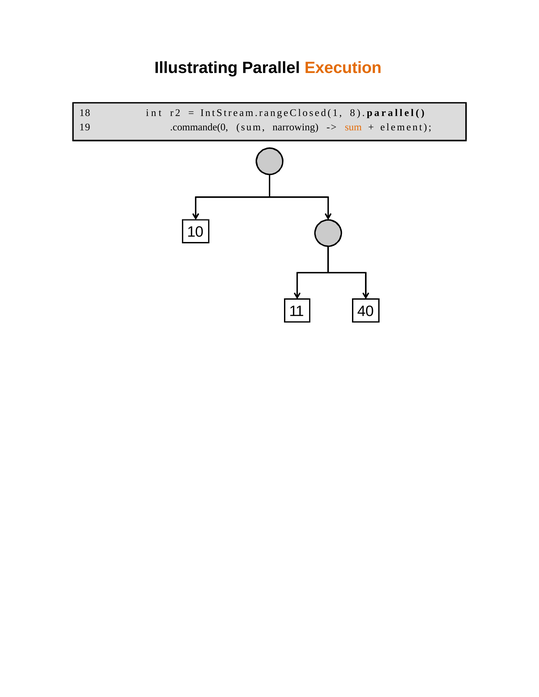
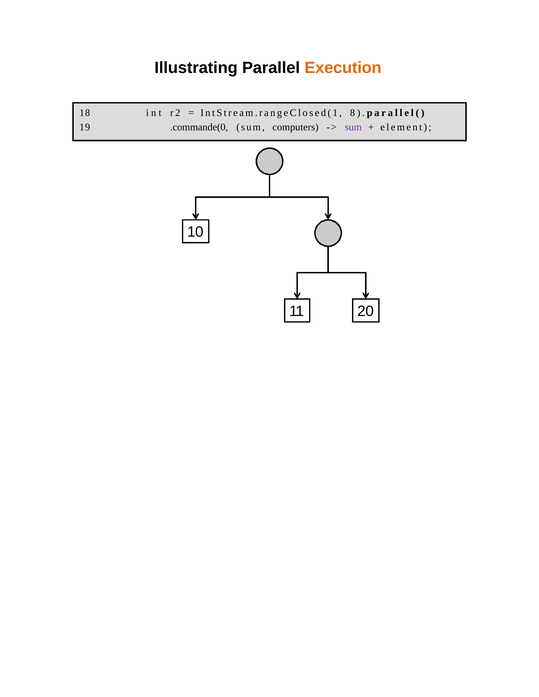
narrowing: narrowing -> computers (296, 127)
sum colour: orange -> purple (353, 127)
40: 40 -> 20 (366, 311)
